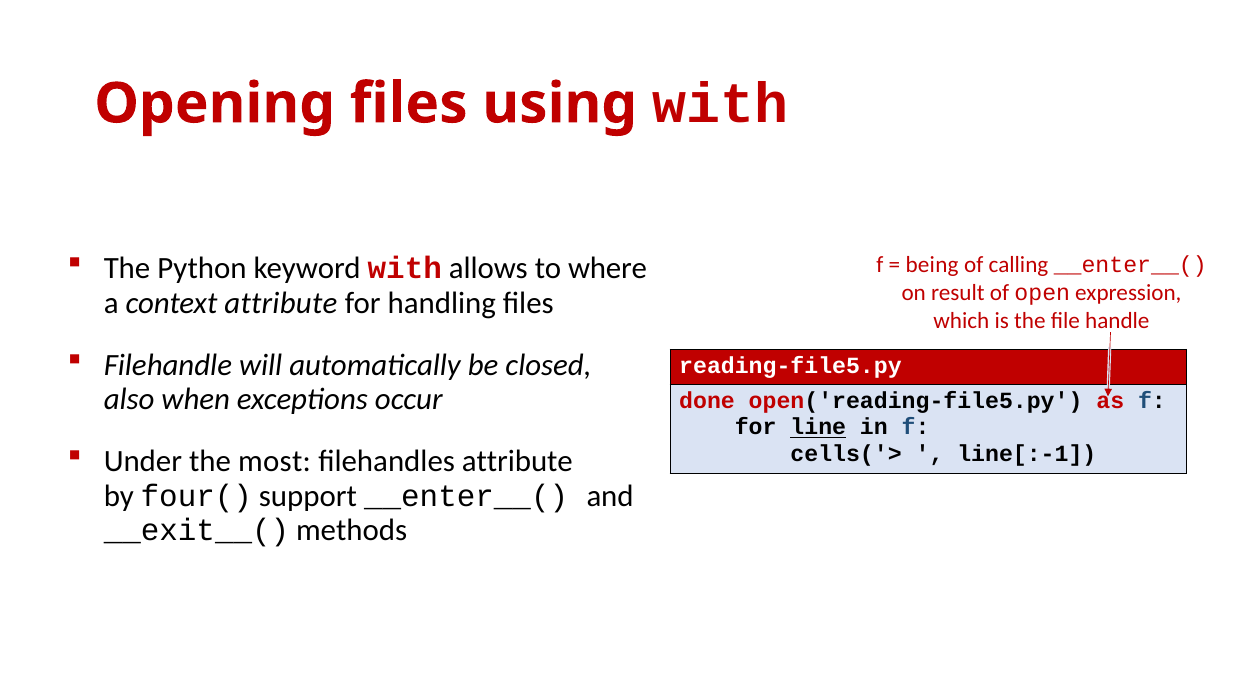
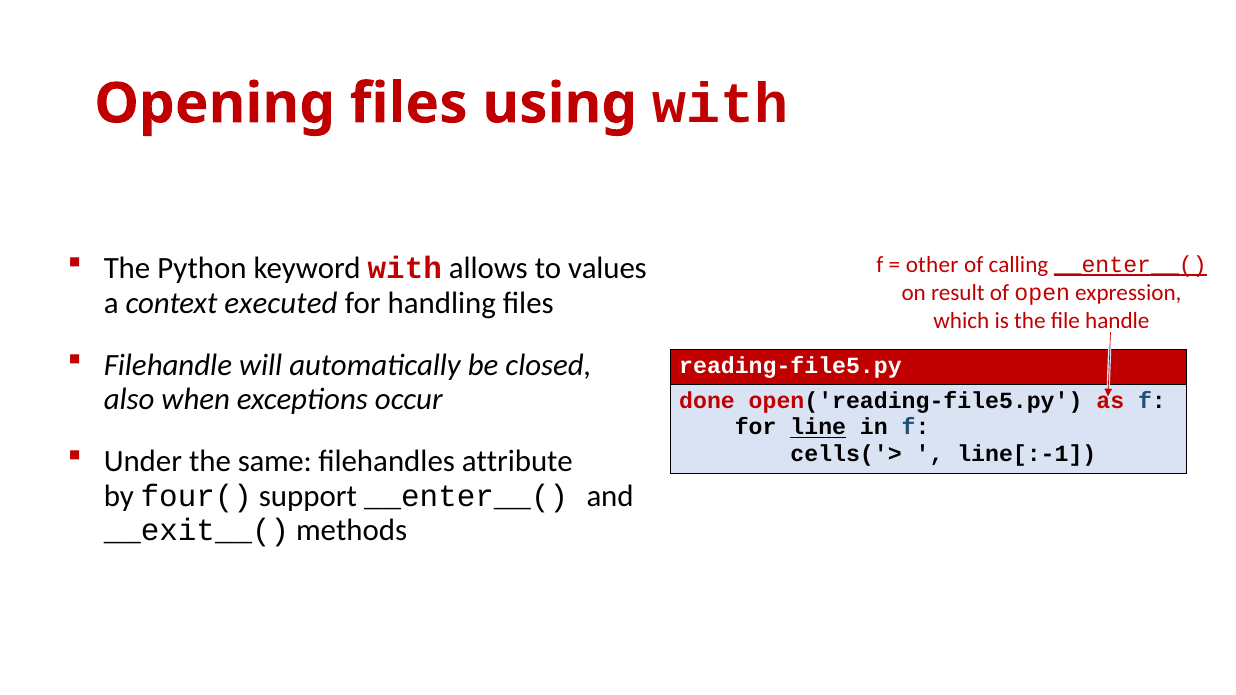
where: where -> values (607, 269)
being: being -> other (932, 265)
__enter__( underline: none -> present (1130, 265)
context attribute: attribute -> executed (281, 303)
most: most -> same (275, 461)
